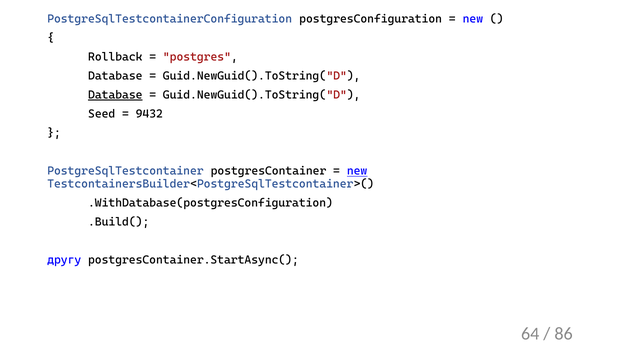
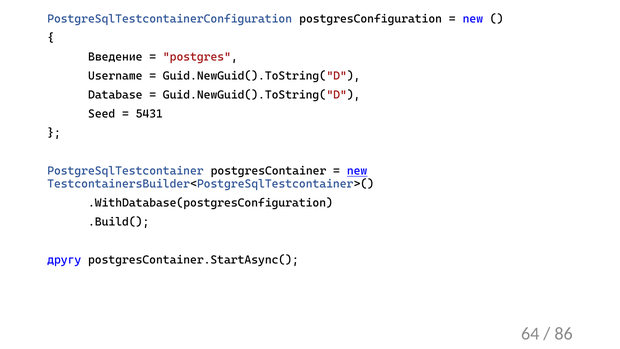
Rollback: Rollback -> Введение (115, 57)
Database: Database -> Username (115, 76)
Database underline: present -> none (115, 95)
9432: 9432 -> 5431 (149, 114)
